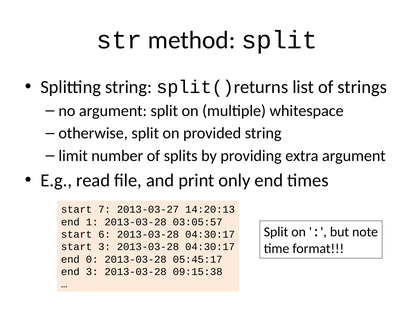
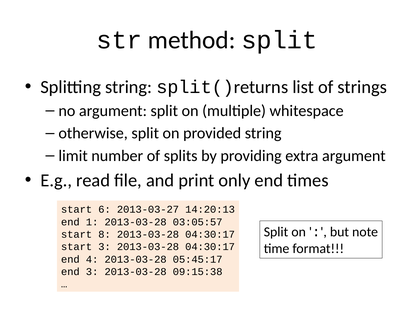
7: 7 -> 6 (105, 209)
6: 6 -> 8 (105, 234)
0: 0 -> 4 (92, 259)
